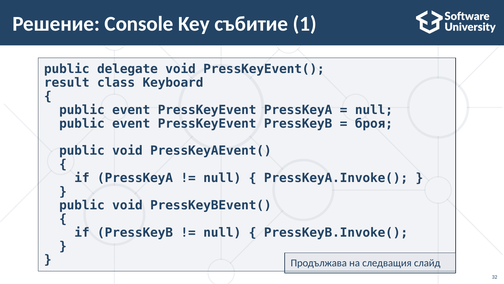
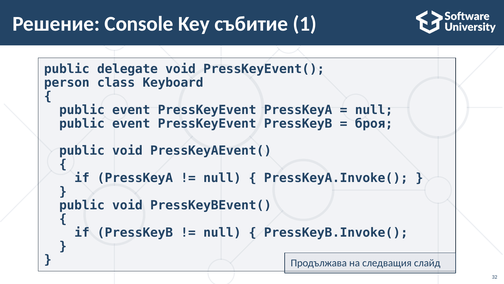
result: result -> person (67, 83)
